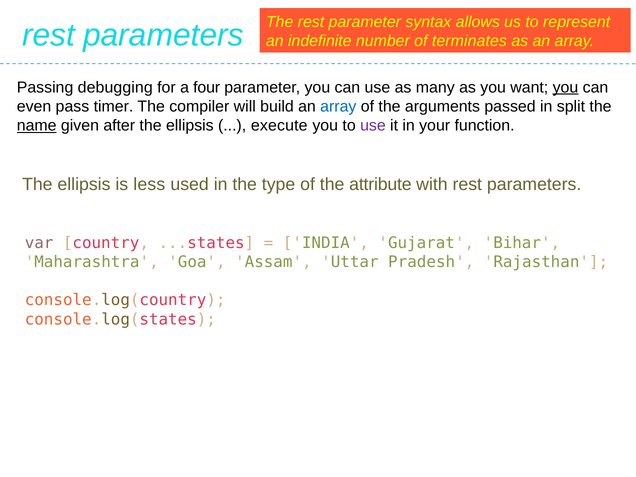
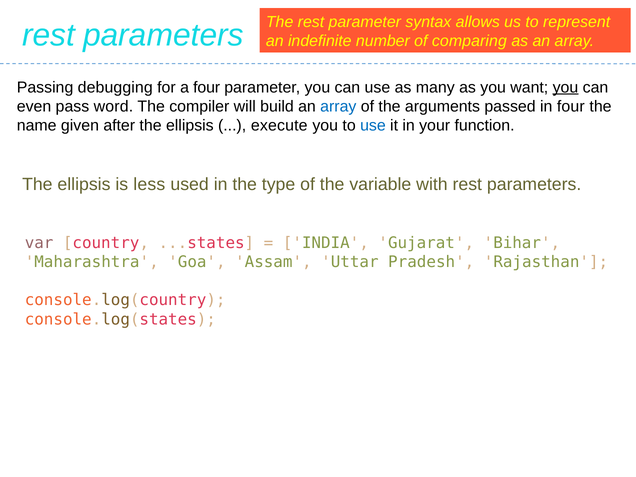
terminates: terminates -> comparing (469, 41)
timer: timer -> word (113, 106)
in split: split -> four (571, 106)
name underline: present -> none (37, 126)
use colour: purple -> blue (373, 126)
attribute: attribute -> variable (380, 185)
